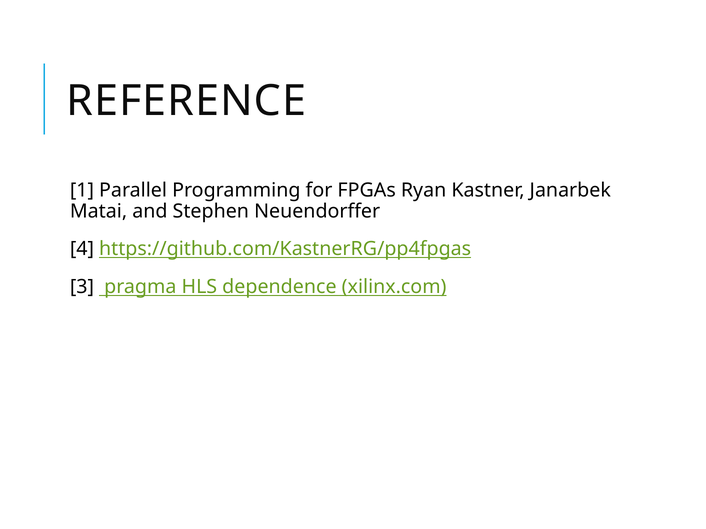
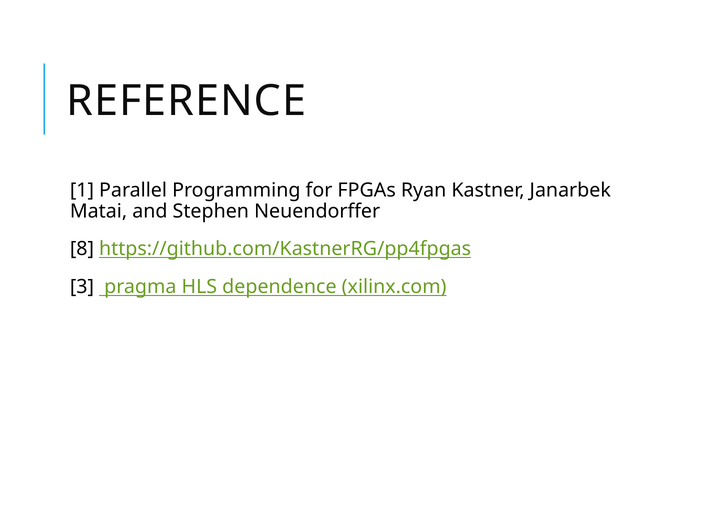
4: 4 -> 8 (82, 249)
